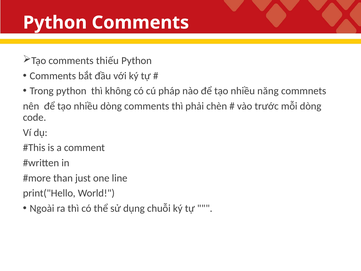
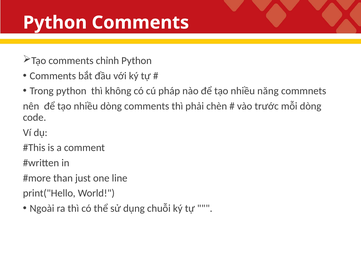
thiếu: thiếu -> chỉnh (107, 61)
